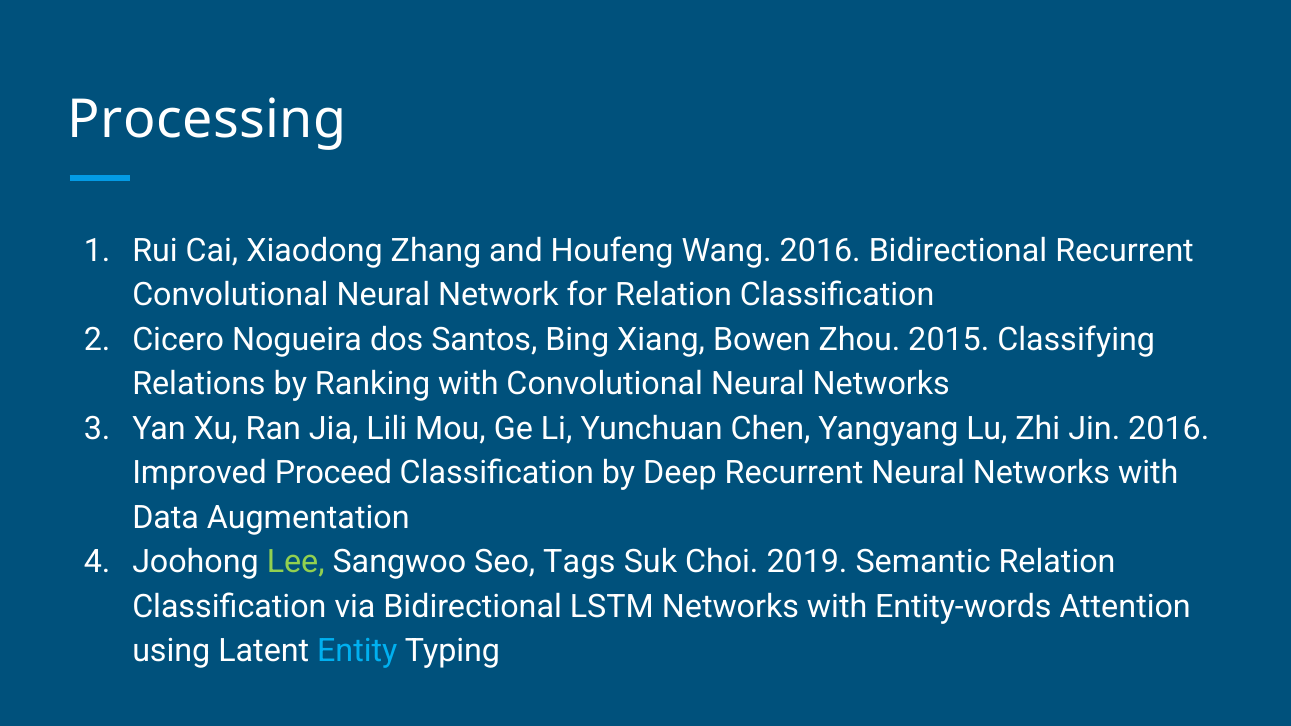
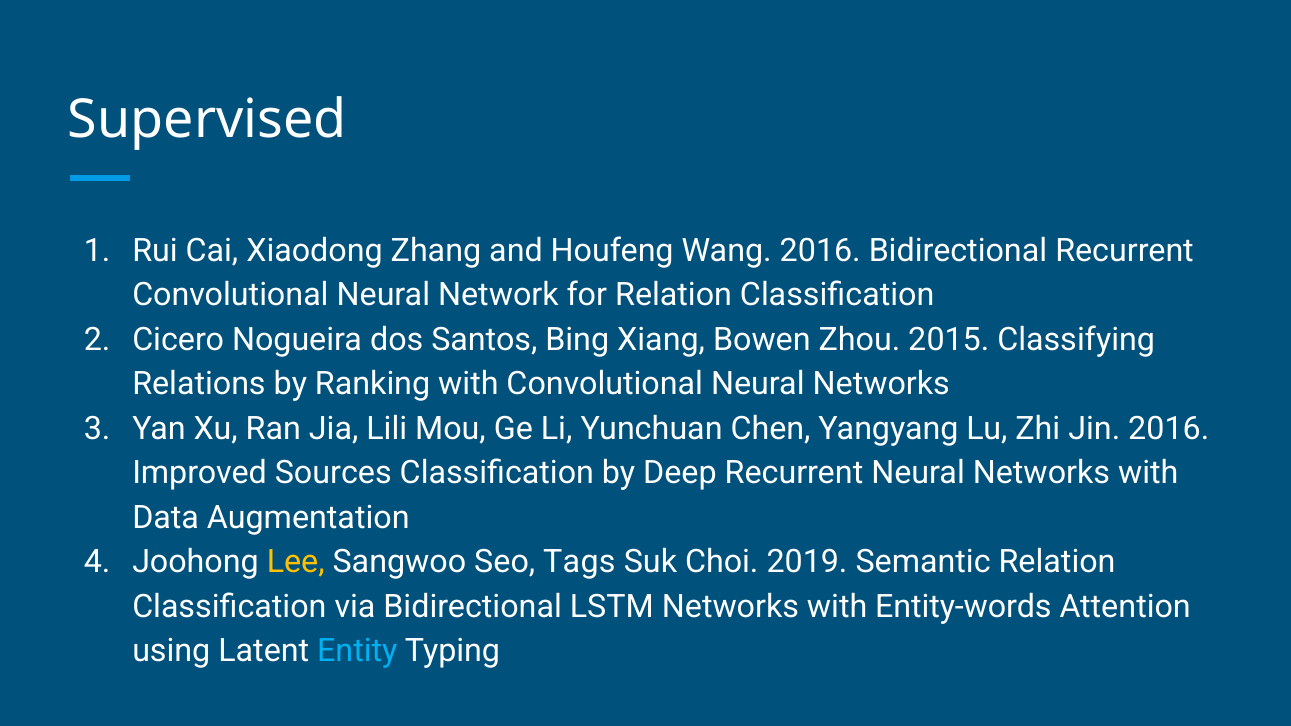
Processing: Processing -> Supervised (207, 120)
Proceed: Proceed -> Sources (333, 473)
Lee colour: light green -> yellow (296, 562)
